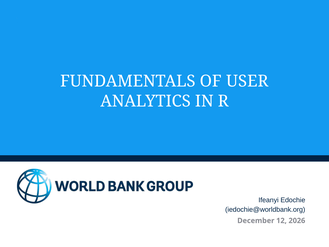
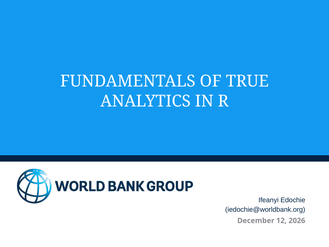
USER: USER -> TRUE (247, 81)
